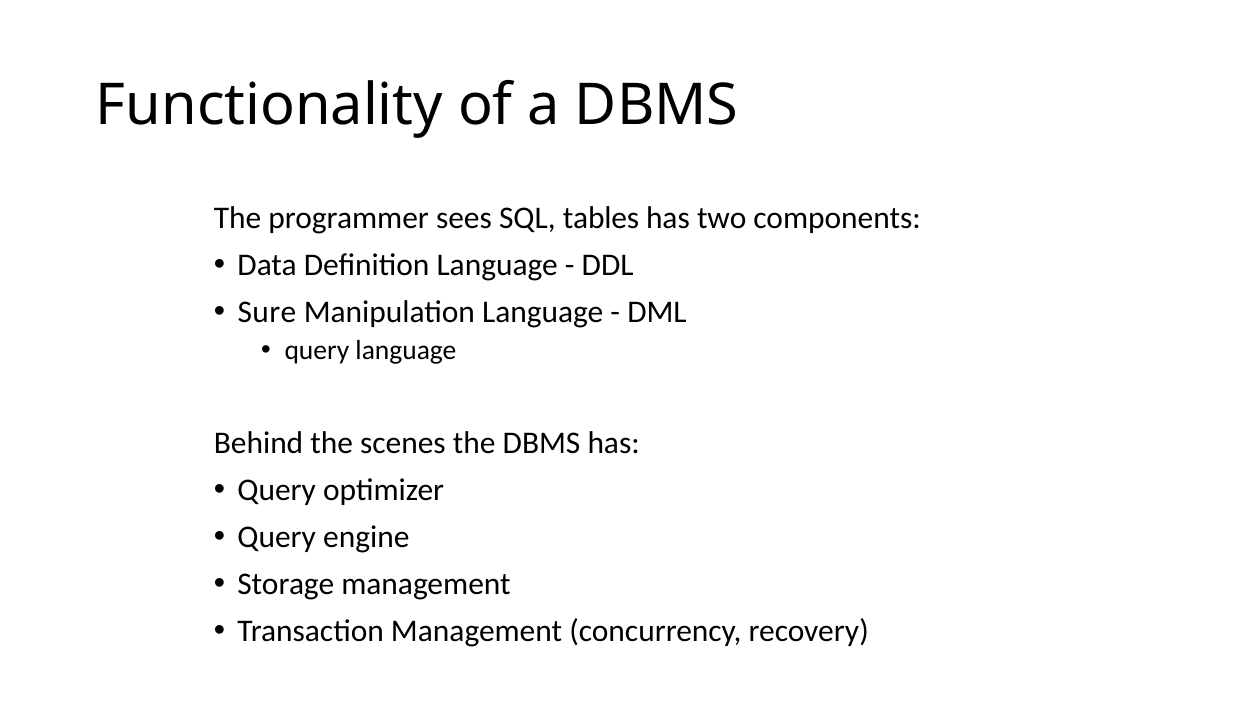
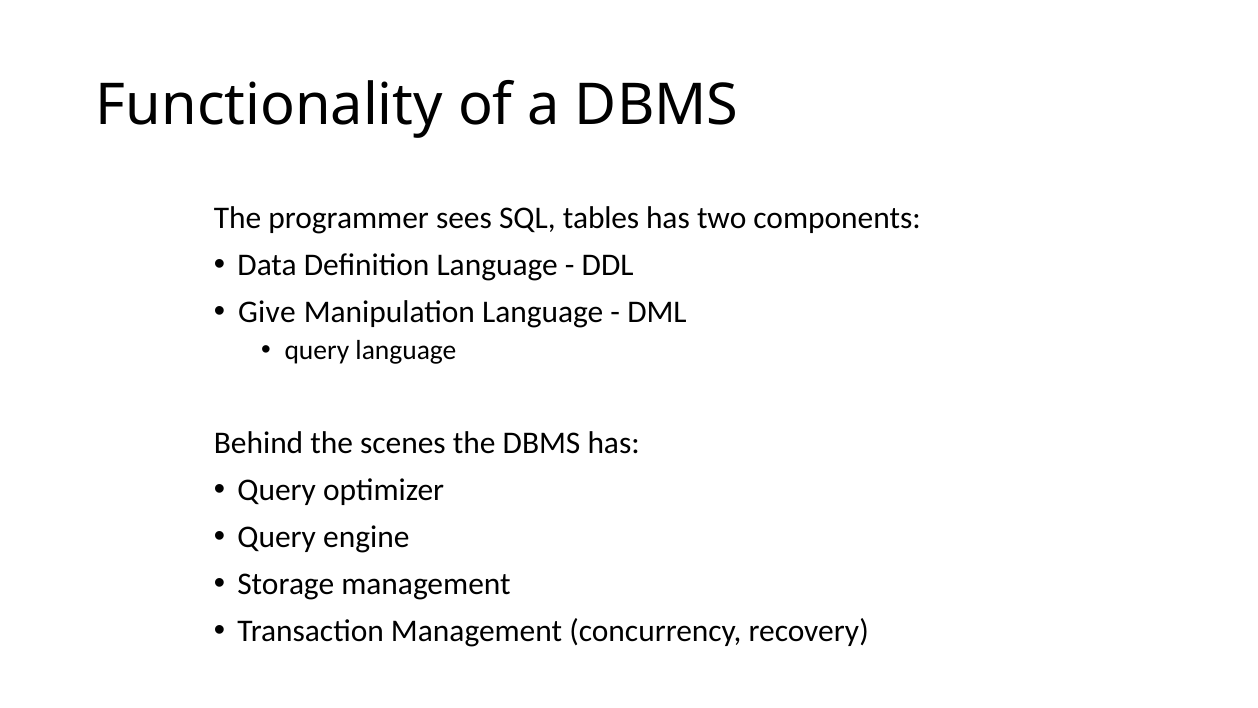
Sure: Sure -> Give (267, 312)
